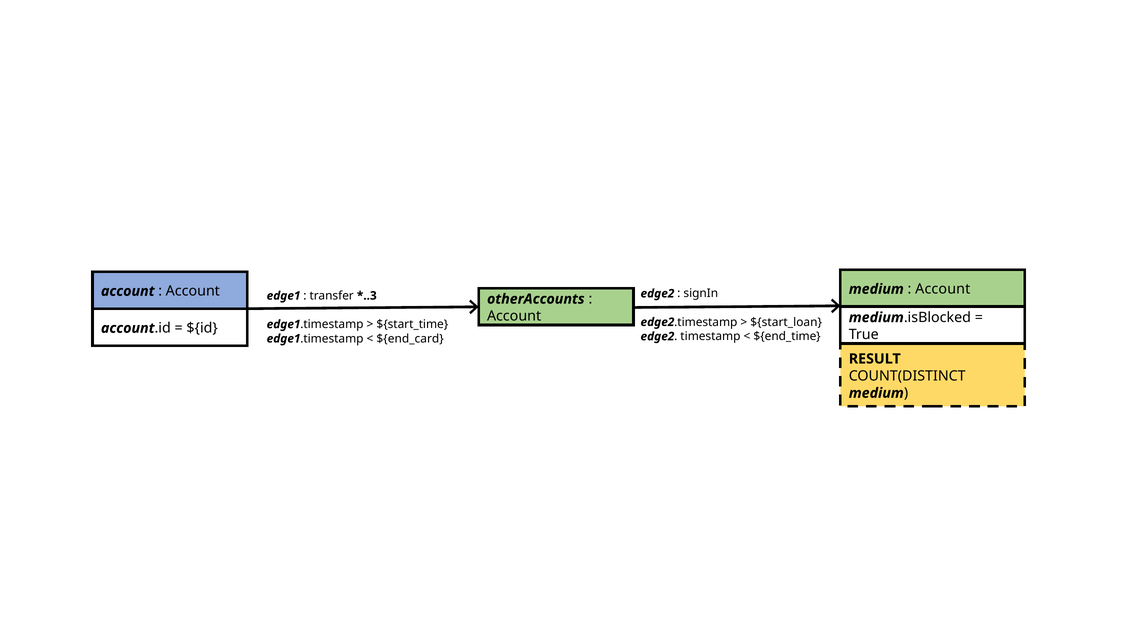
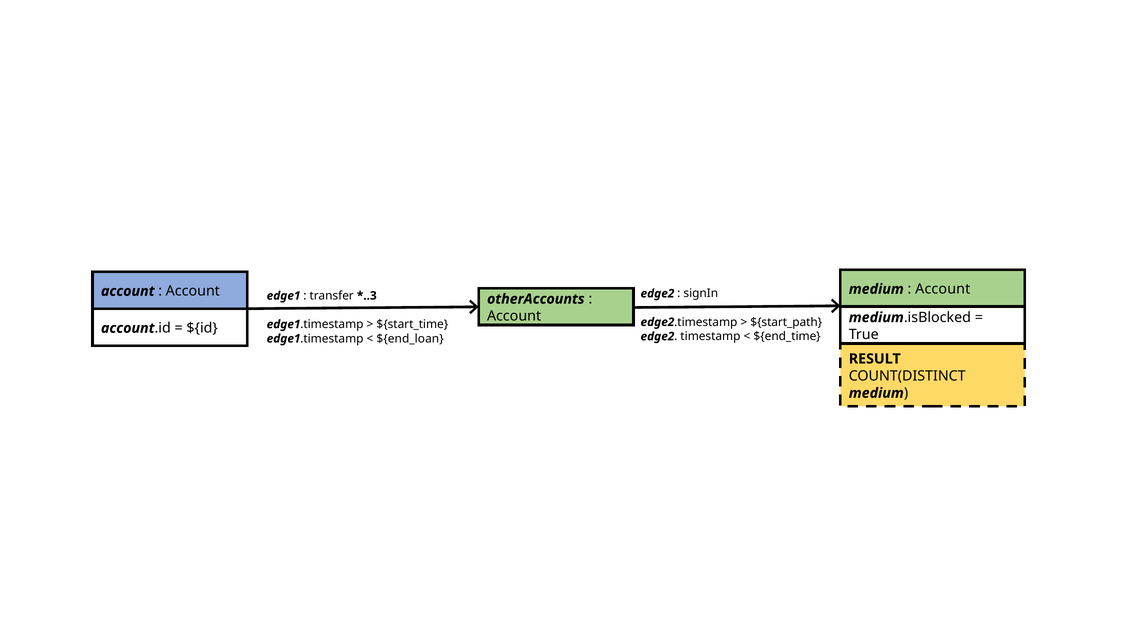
${start_loan: ${start_loan -> ${start_path (786, 322)
${end_card: ${end_card -> ${end_loan (410, 339)
